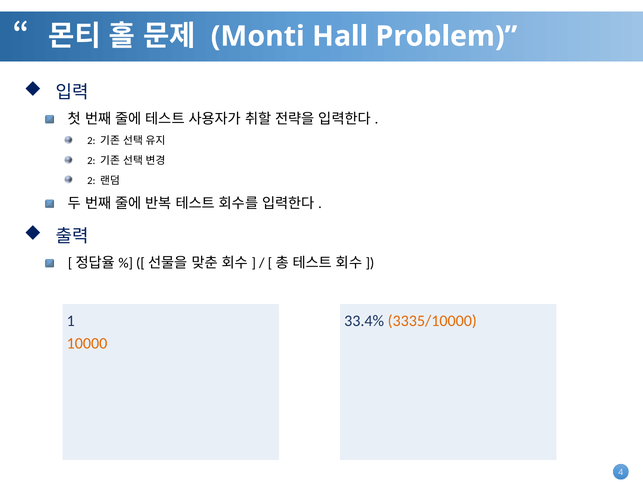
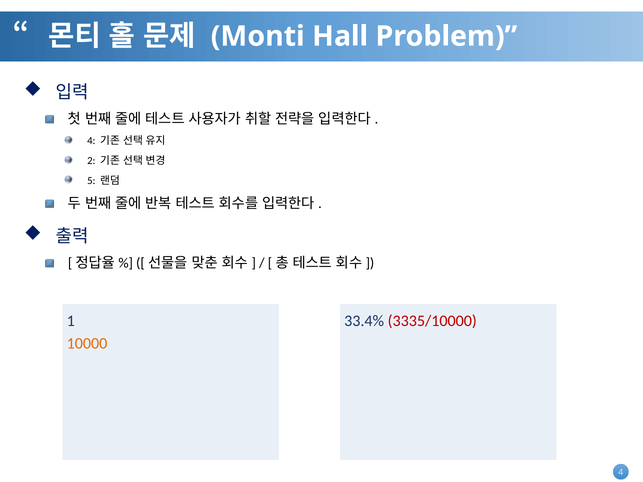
2: 2 -> 4 (91, 141)
2: 2 -> 5 (91, 181)
3335/10000 colour: orange -> red (432, 321)
